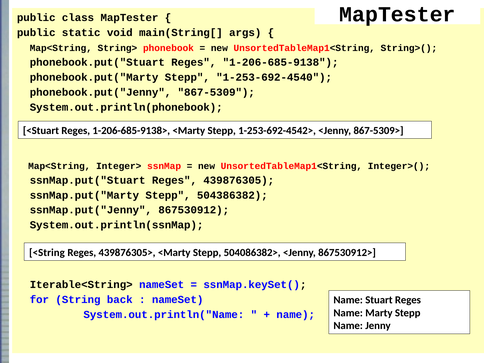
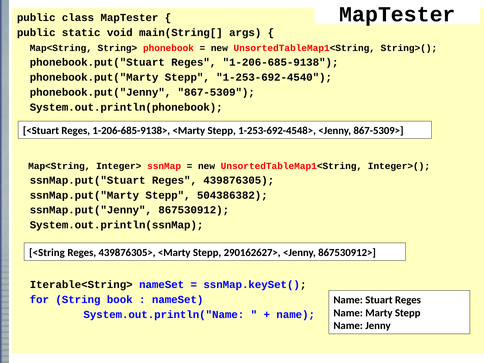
1-253-692-4542>: 1-253-692-4542> -> 1-253-692-4548> (277, 131)
504086382>: 504086382> -> 290162627> (252, 252)
back: back -> book (120, 300)
